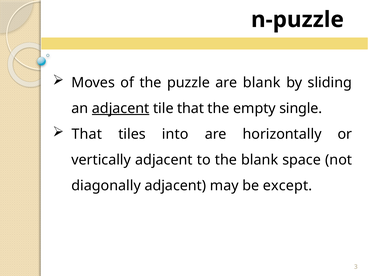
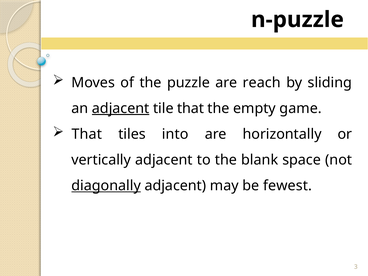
are blank: blank -> reach (262, 83)
single: single -> game (301, 108)
diagonally underline: none -> present (106, 186)
except: except -> fewest (288, 186)
